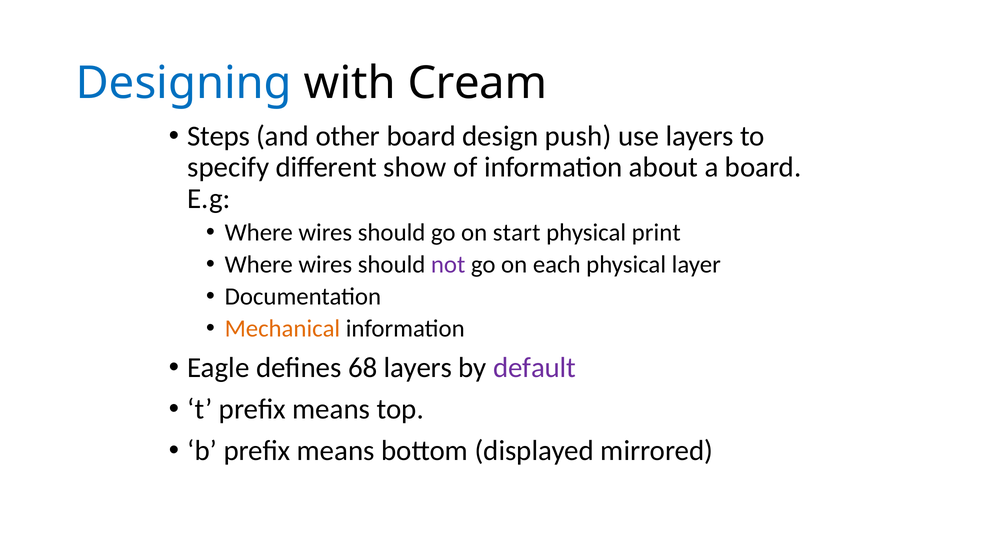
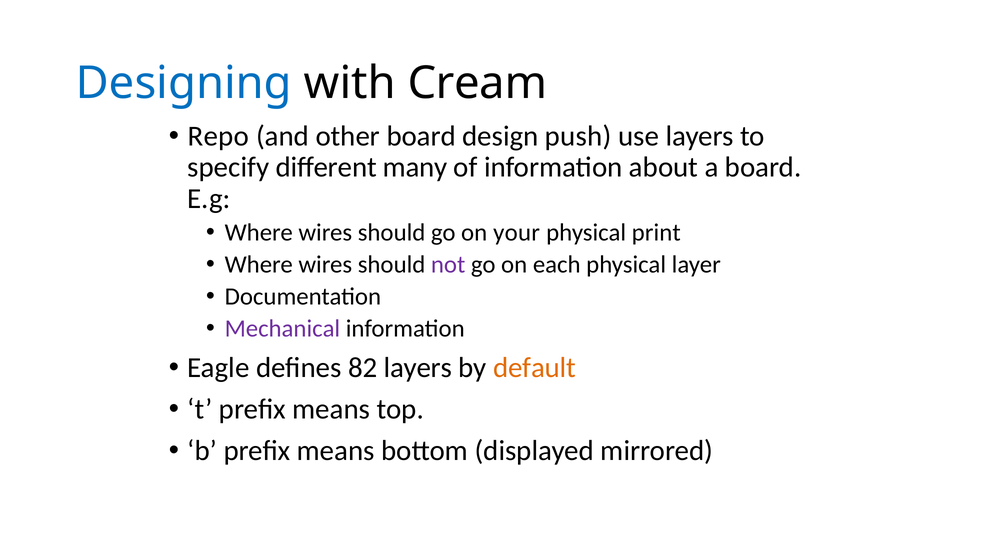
Steps: Steps -> Repo (218, 136)
show: show -> many (415, 167)
start: start -> your (517, 233)
Mechanical colour: orange -> purple (282, 329)
68: 68 -> 82 (363, 368)
default colour: purple -> orange (535, 368)
